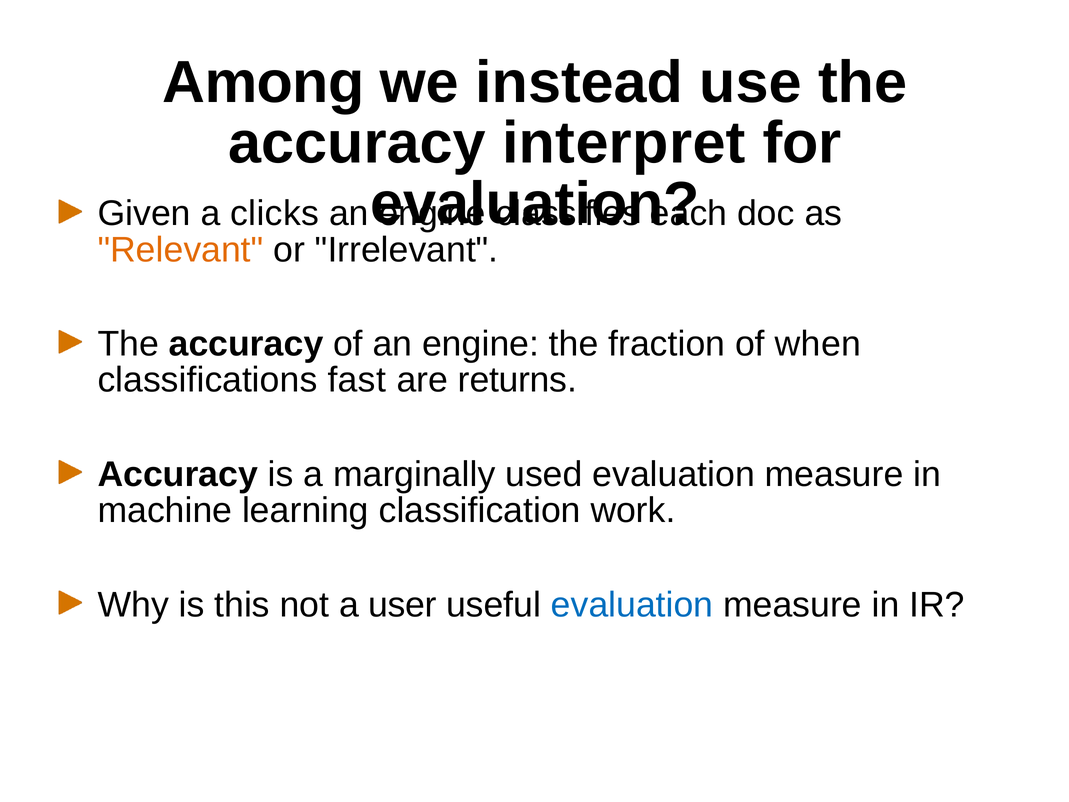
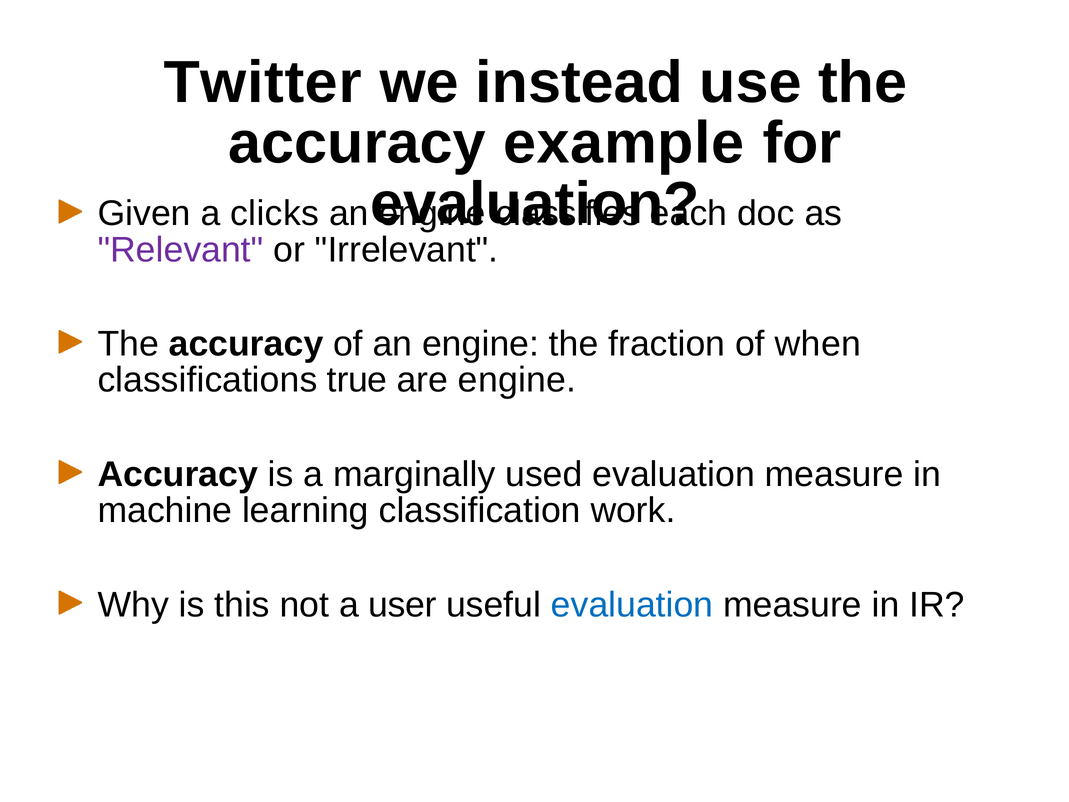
Among: Among -> Twitter (263, 83)
interpret: interpret -> example (624, 143)
Relevant colour: orange -> purple (181, 250)
fast: fast -> true (357, 380)
are returns: returns -> engine (517, 380)
